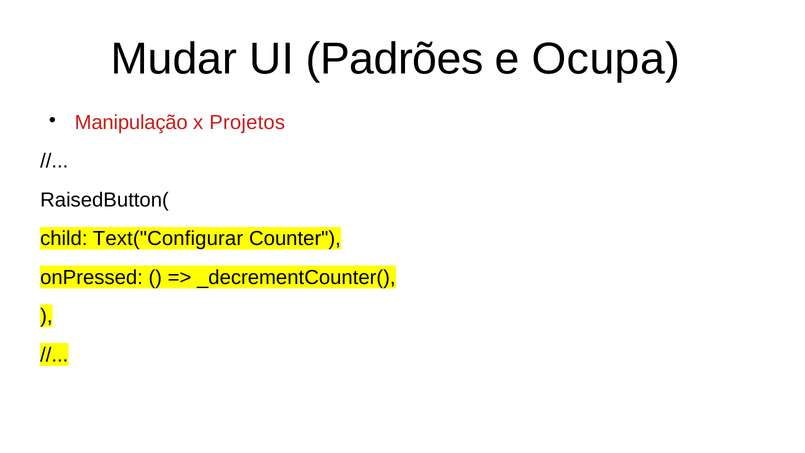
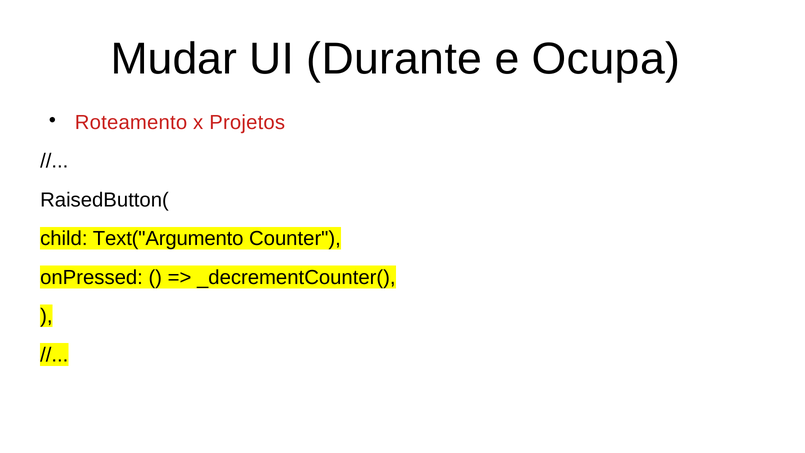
Padrões: Padrões -> Durante (394, 59)
Manipulação: Manipulação -> Roteamento (131, 122)
Text("Configurar: Text("Configurar -> Text("Argumento (168, 239)
